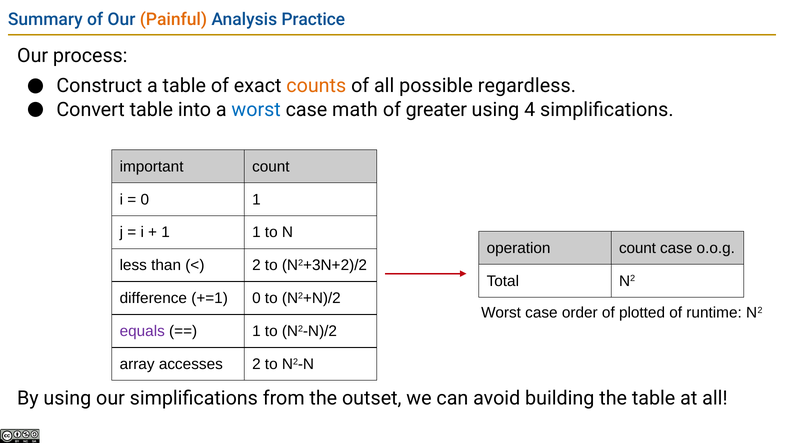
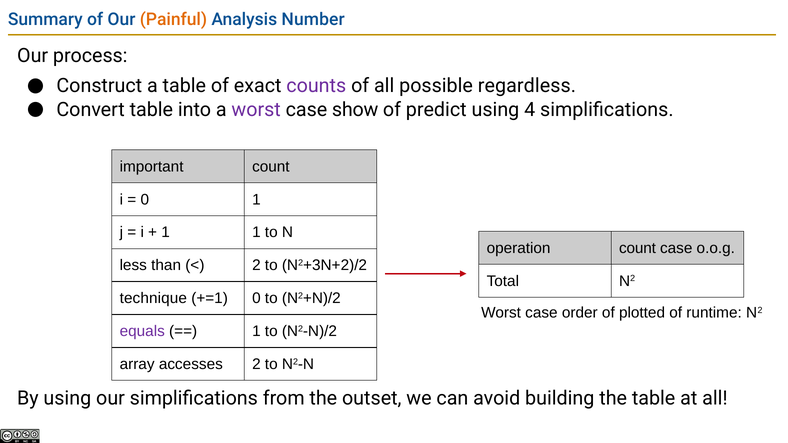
Practice: Practice -> Number (313, 20)
counts colour: orange -> purple (316, 86)
worst colour: blue -> purple (256, 110)
math: math -> show (355, 110)
greater: greater -> predict (436, 110)
difference: difference -> technique (153, 298)
